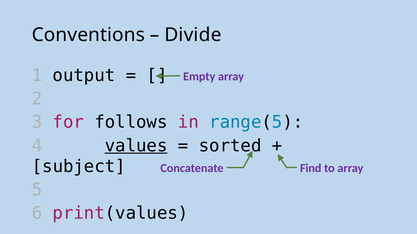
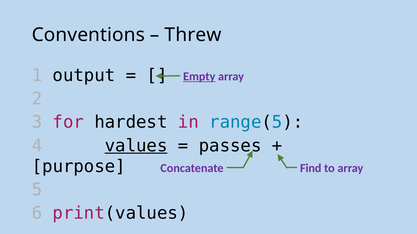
Divide: Divide -> Threw (193, 35)
Empty underline: none -> present (199, 77)
follows: follows -> hardest (131, 123)
sorted: sorted -> passes (230, 146)
subject: subject -> purpose (79, 167)
